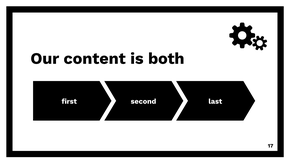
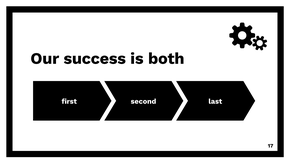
content: content -> success (95, 59)
